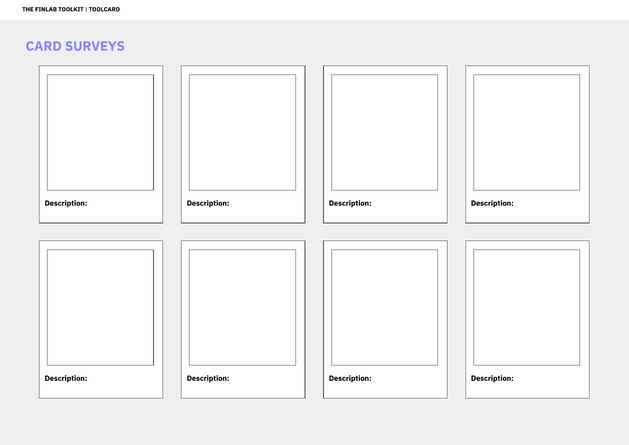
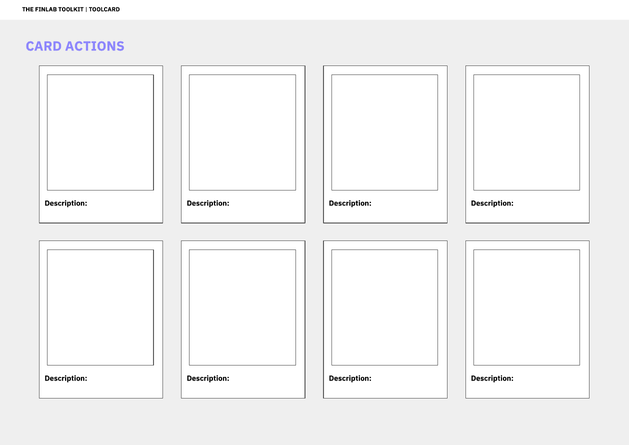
SURVEYS: SURVEYS -> ACTIONS (95, 46)
